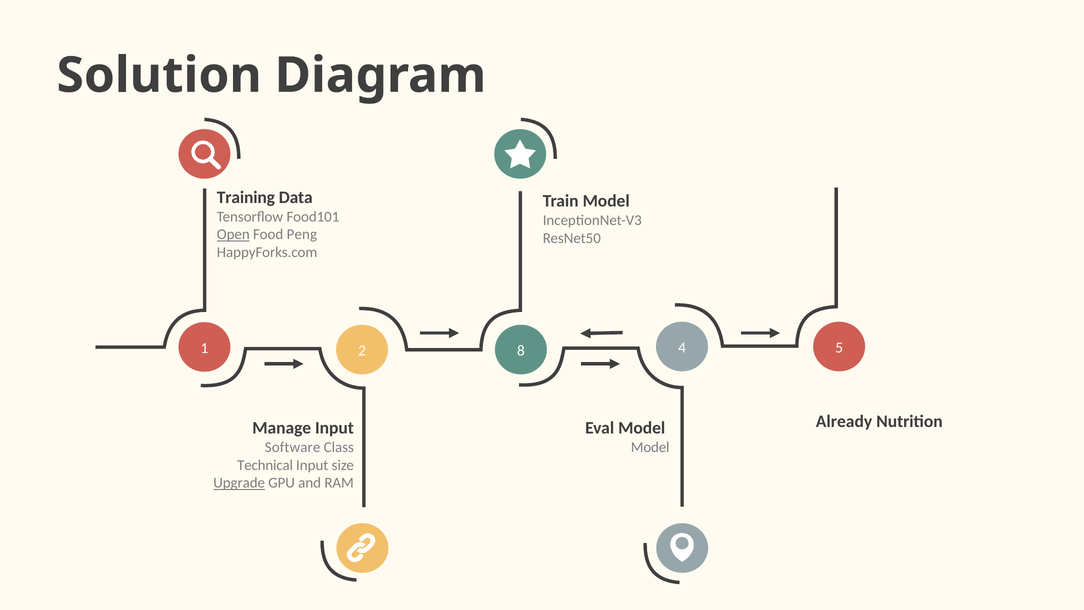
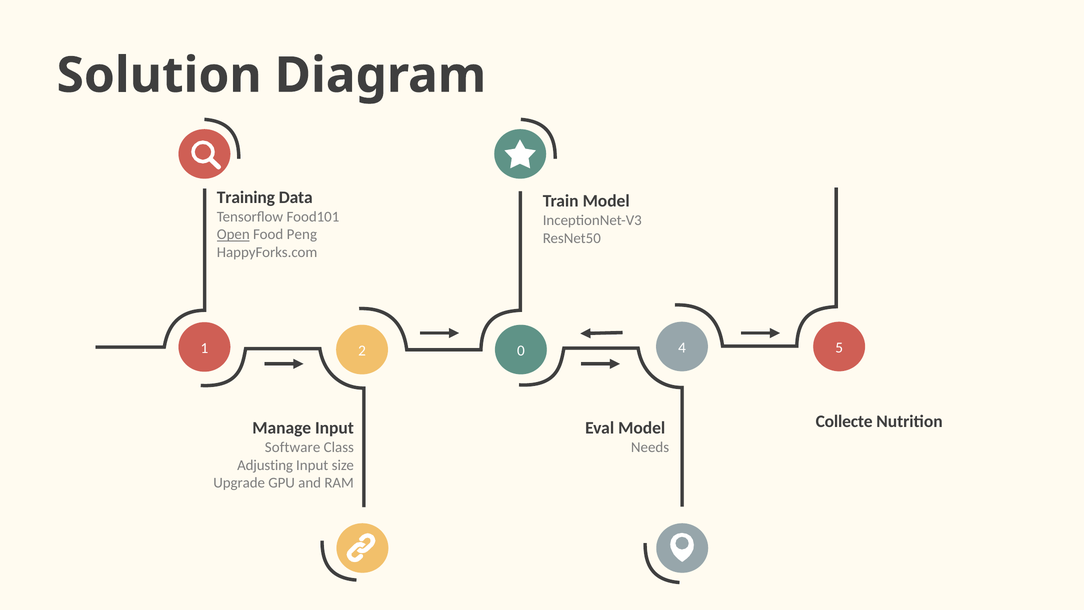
8: 8 -> 0 (521, 350)
Already: Already -> Collecte (844, 421)
Model: Model -> Needs (650, 447)
Technical: Technical -> Adjusting (265, 465)
Upgrade underline: present -> none (239, 483)
